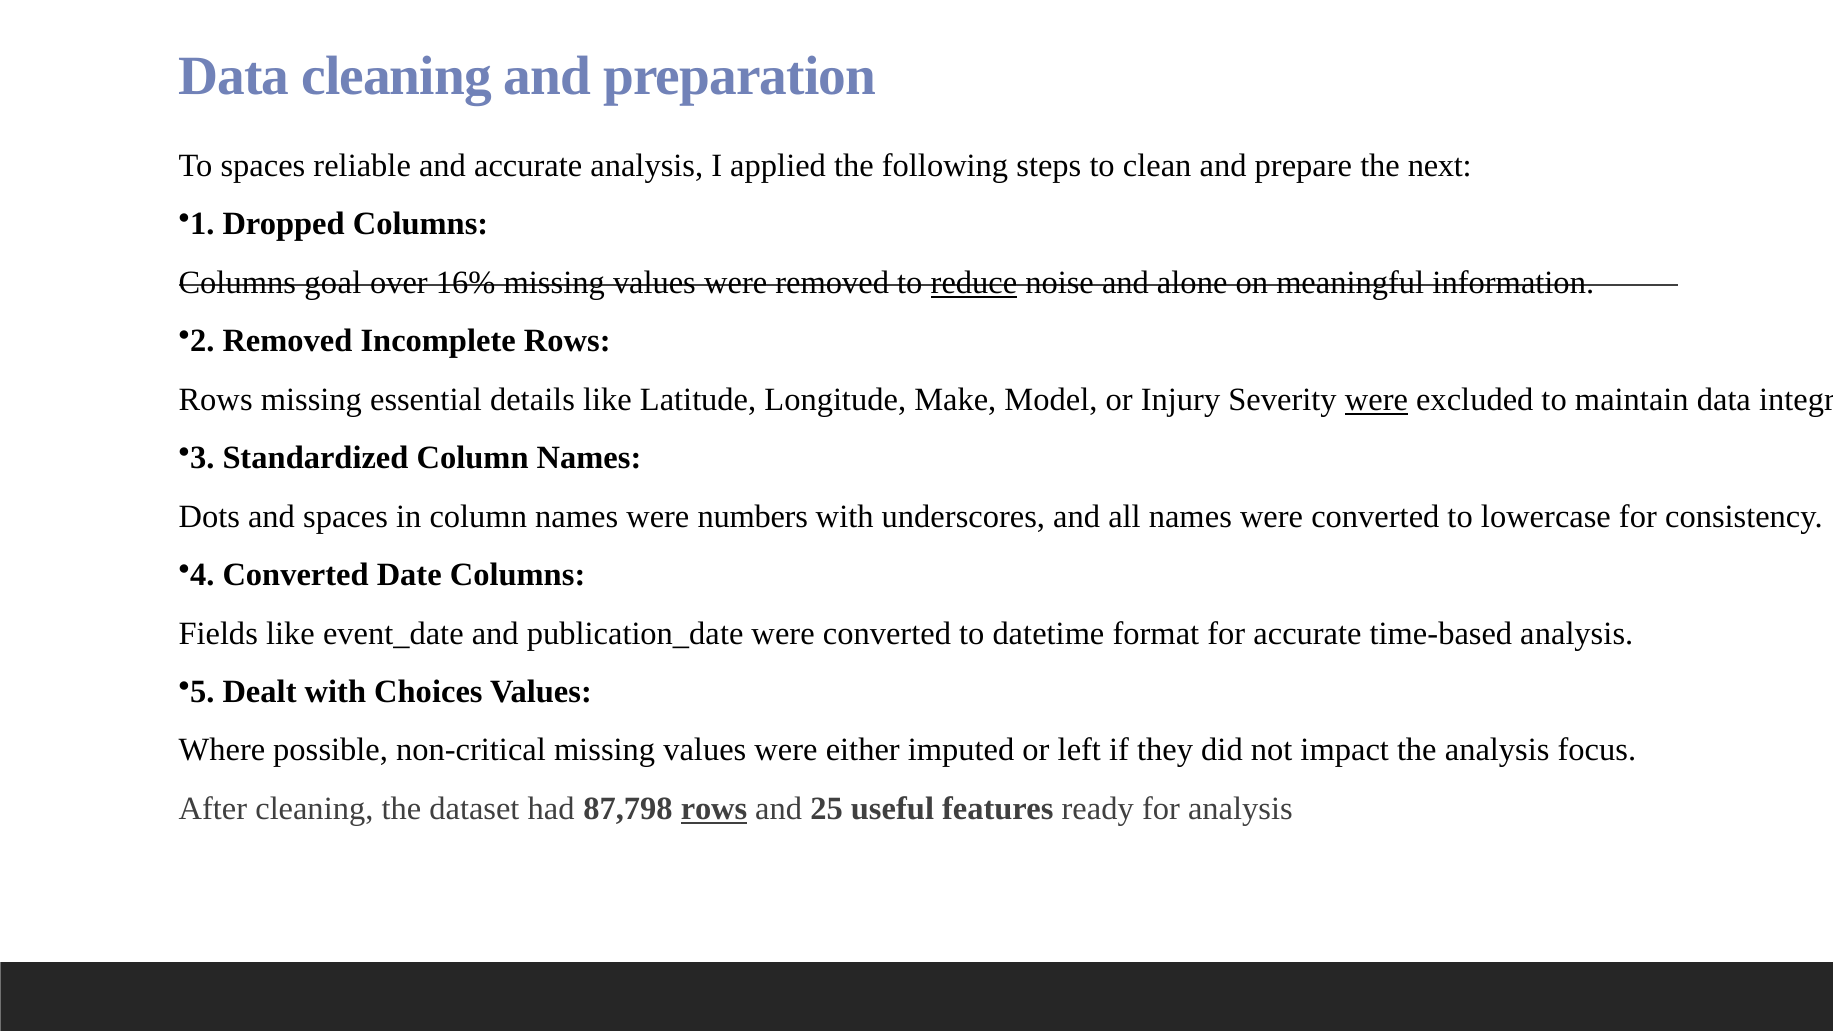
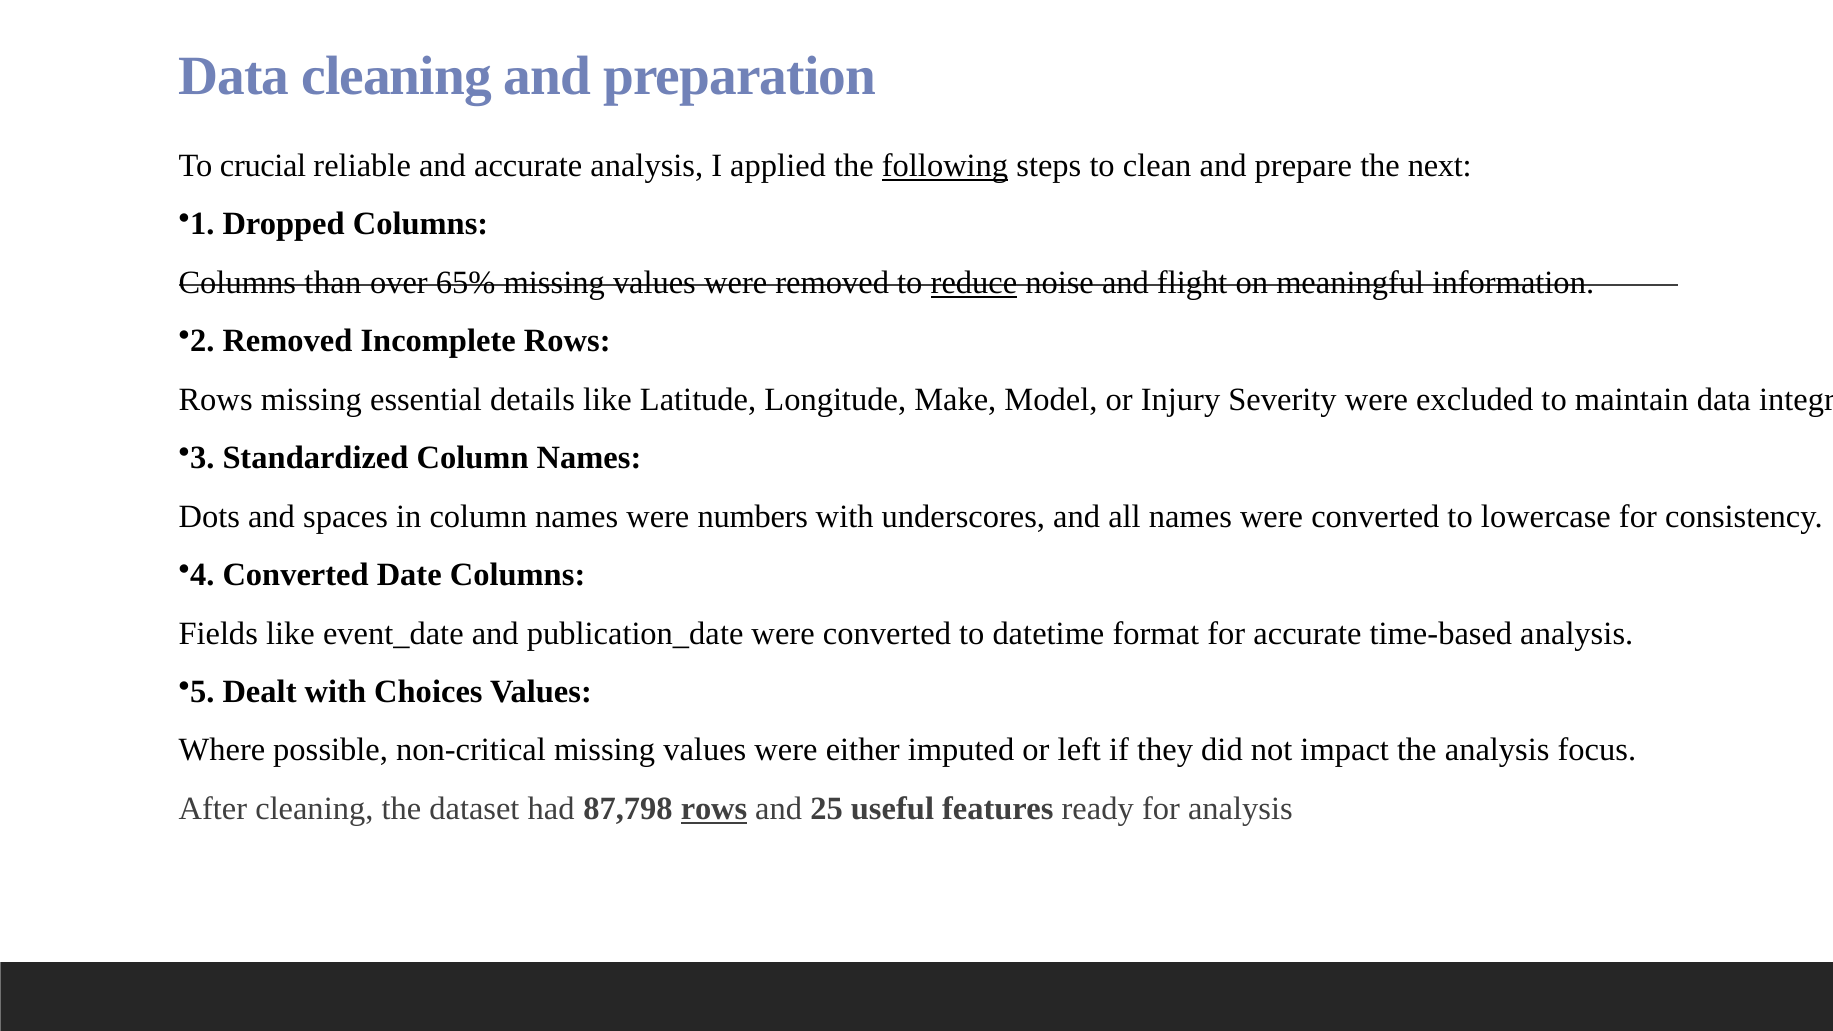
To spaces: spaces -> crucial (263, 166)
following underline: none -> present (945, 166)
goal: goal -> than (333, 283)
16%: 16% -> 65% (466, 283)
alone: alone -> flight (1192, 283)
were underline: present -> none (1376, 400)
